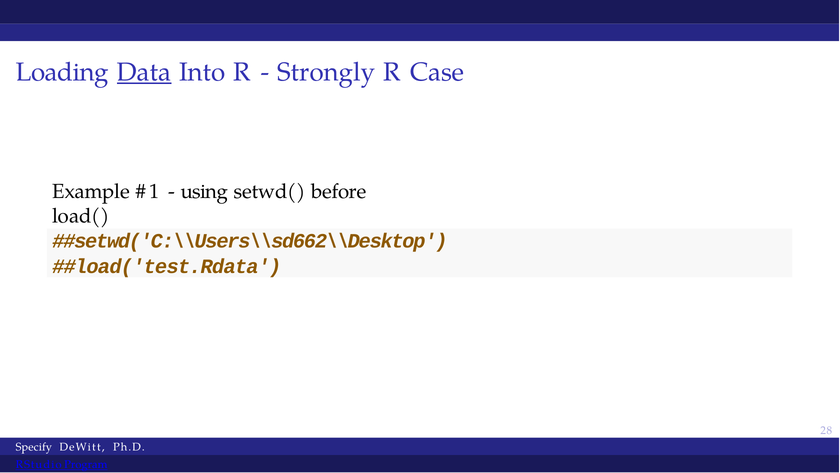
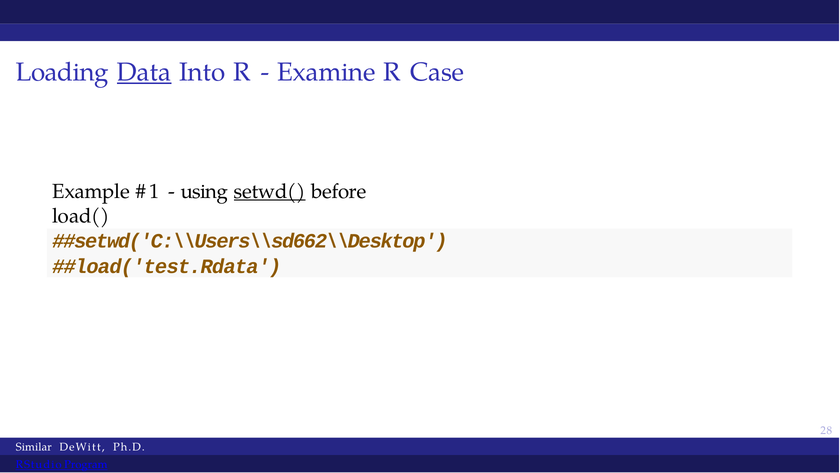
Strongly: Strongly -> Examine (326, 72)
setwd( underline: none -> present (270, 191)
Specify: Specify -> Similar (34, 447)
